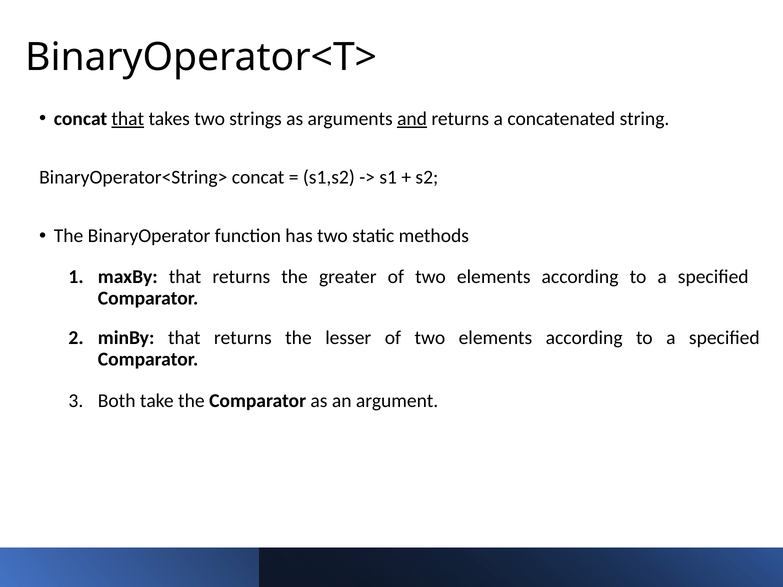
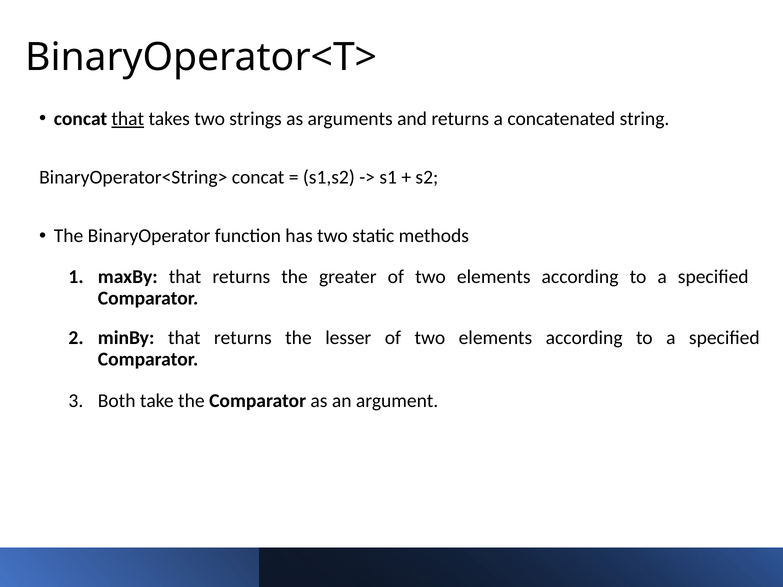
and underline: present -> none (412, 119)
